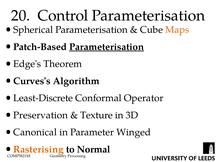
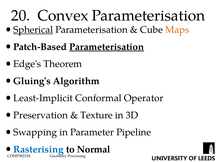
Control: Control -> Convex (63, 16)
Spherical underline: none -> present (33, 30)
Curves's: Curves's -> Gluing's (32, 81)
Least-Discrete: Least-Discrete -> Least-Implicit (43, 98)
Canonical: Canonical -> Swapping (35, 132)
Winged: Winged -> Pipeline (134, 132)
Rasterising colour: orange -> blue (38, 149)
